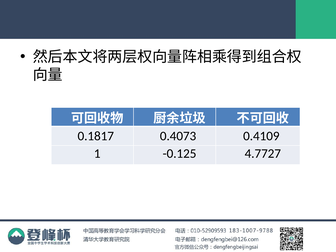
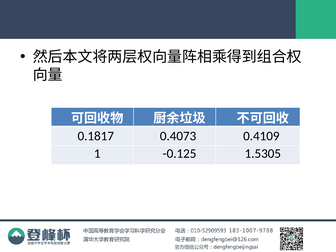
4.7727: 4.7727 -> 1.5305 (263, 154)
